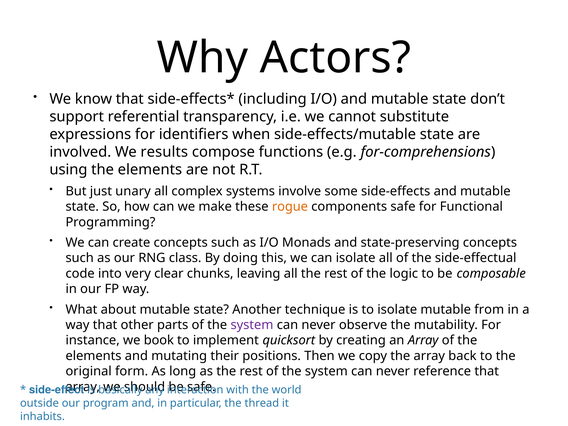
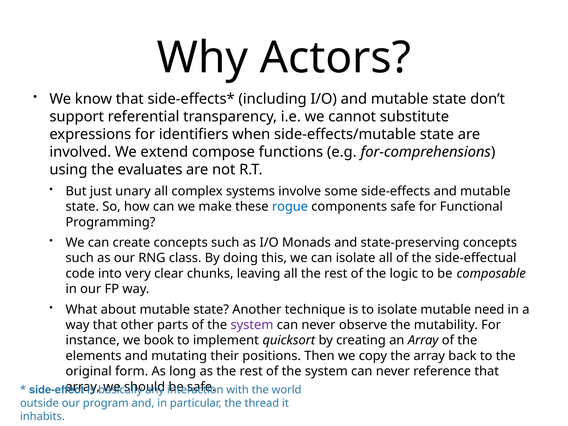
results: results -> extend (164, 152)
elements: elements -> evaluates (150, 170)
rogue colour: orange -> blue (290, 207)
from: from -> need (489, 309)
